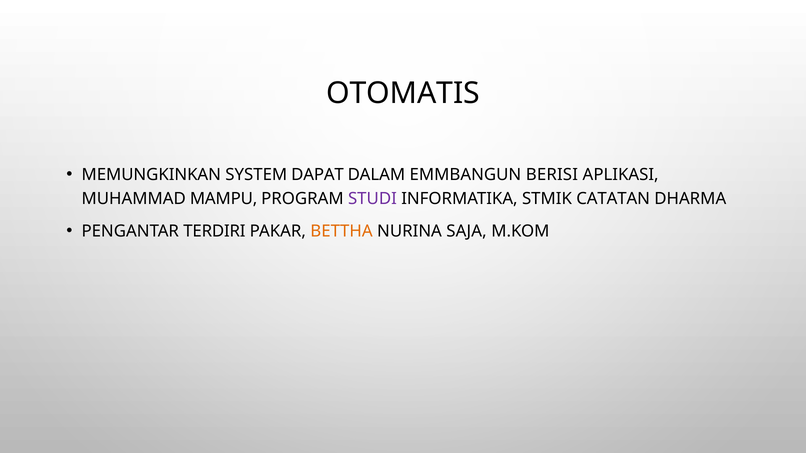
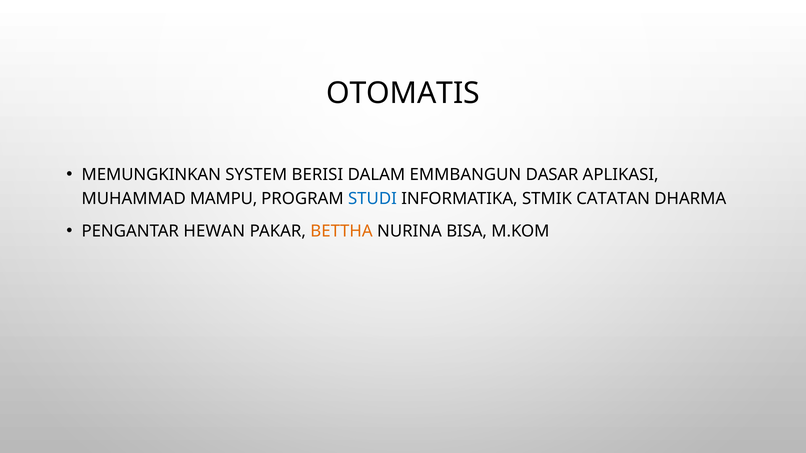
DAPAT: DAPAT -> BERISI (317, 175)
BERISI: BERISI -> DASAR (552, 175)
STUDI colour: purple -> blue (372, 199)
TERDIRI: TERDIRI -> HEWAN (214, 232)
SAJA: SAJA -> BISA (467, 232)
